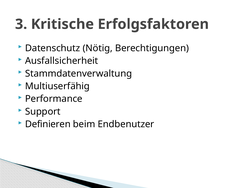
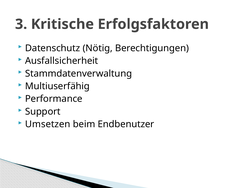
Definieren: Definieren -> Umsetzen (48, 124)
